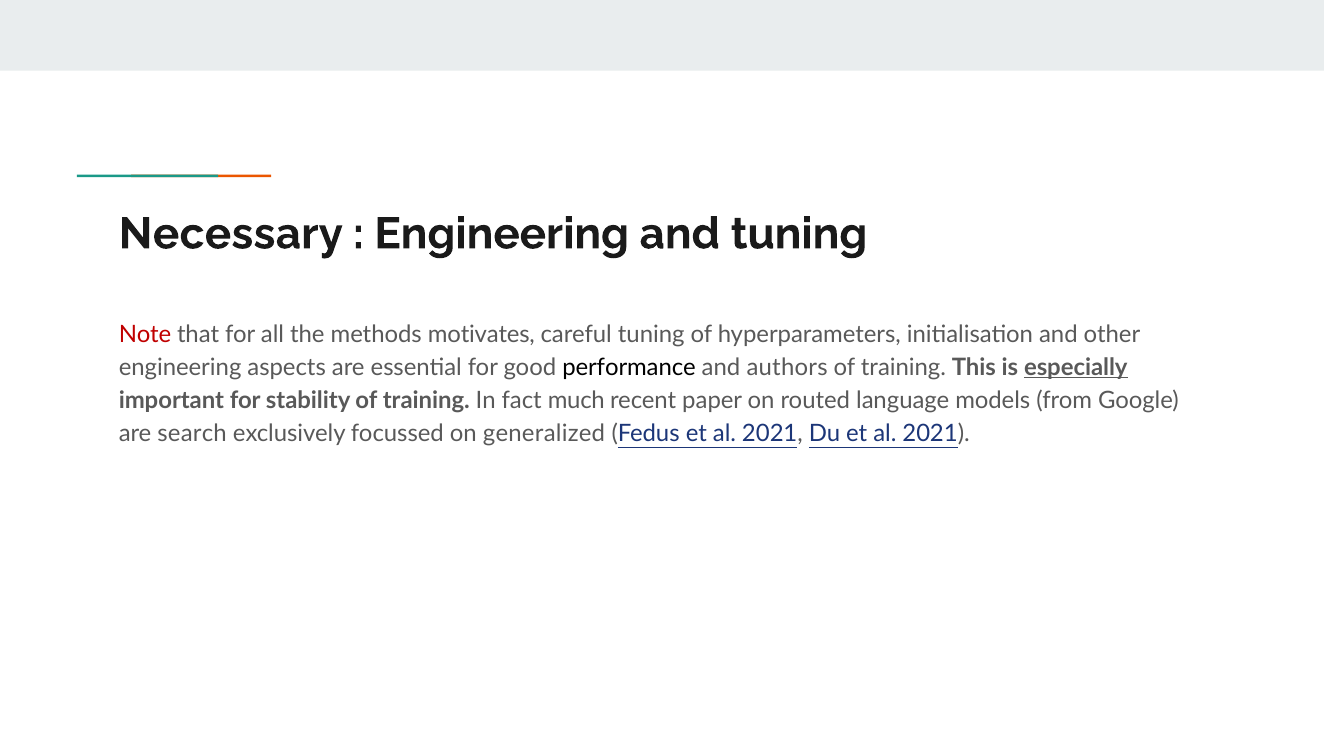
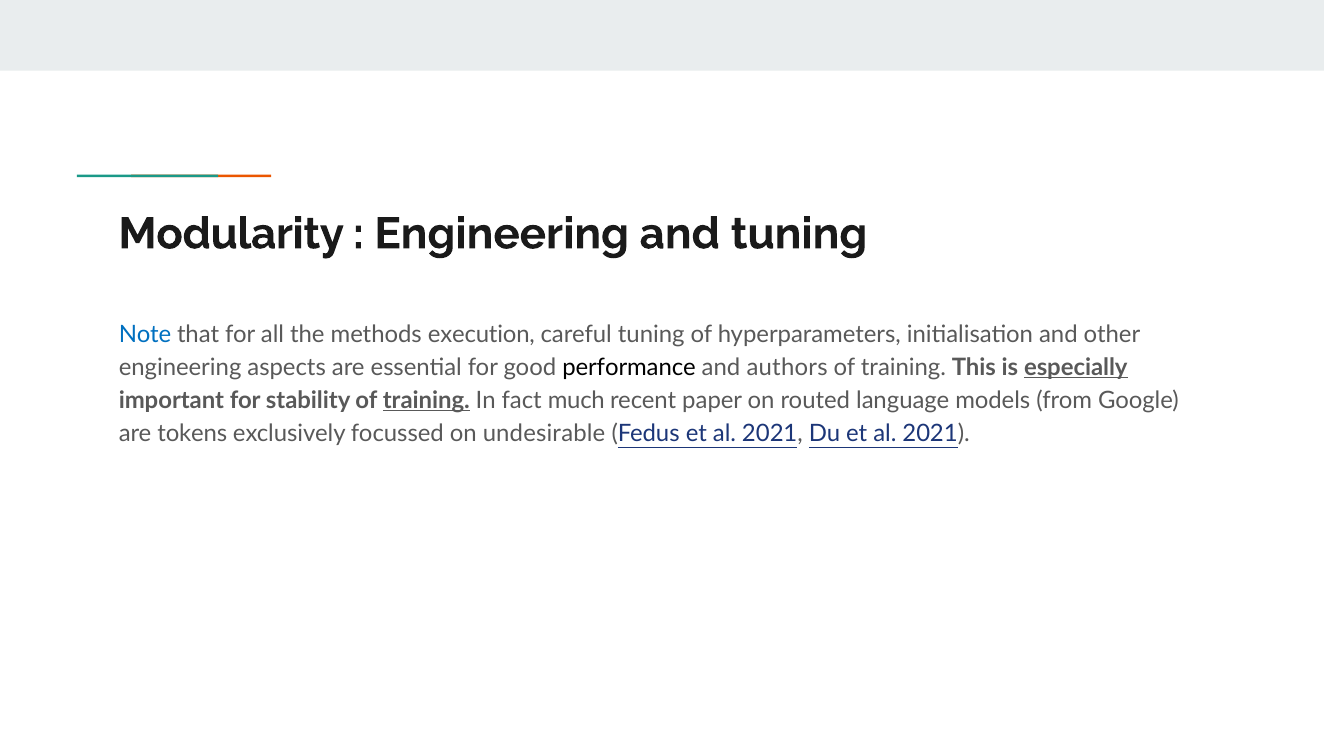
Necessary: Necessary -> Modularity (231, 234)
Note colour: red -> blue (145, 334)
motivates: motivates -> execution (481, 334)
training underline: none -> present (426, 400)
search: search -> tokens (192, 433)
generalized: generalized -> undesirable (544, 433)
